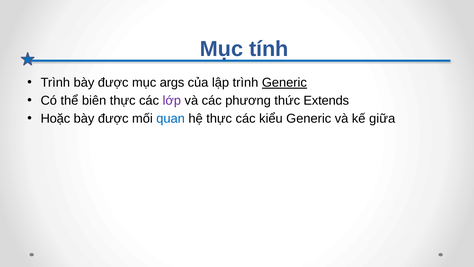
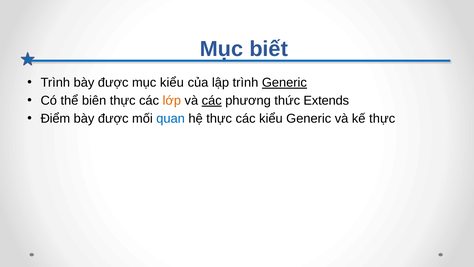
tính: tính -> biết (269, 49)
mục args: args -> kiểu (172, 83)
lớp colour: purple -> orange (172, 100)
các underline: none -> present (212, 100)
Hoặc: Hoặc -> Điểm (55, 118)
kế giữa: giữa -> thực (382, 118)
